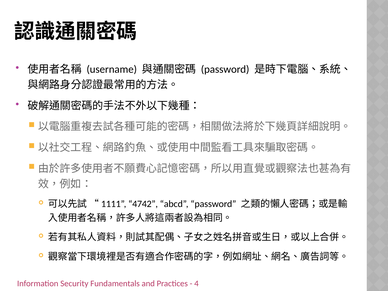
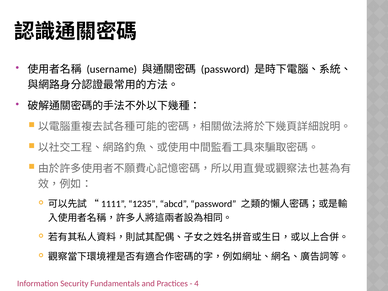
4742: 4742 -> 1235 (143, 204)
